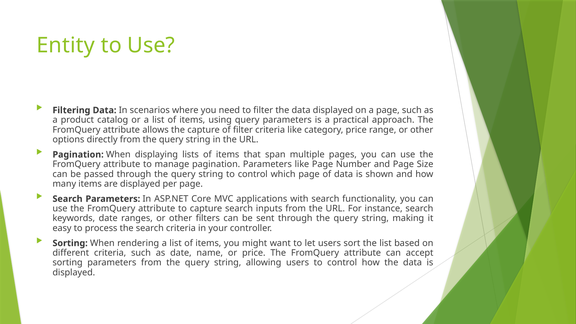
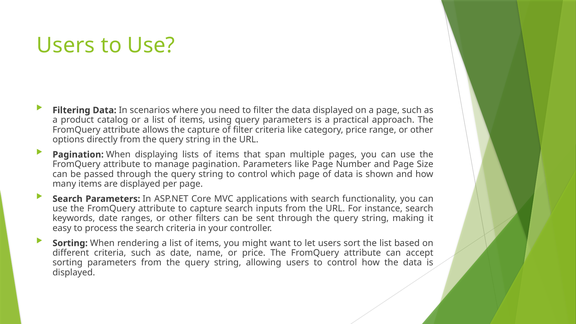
Entity: Entity -> Users (66, 45)
